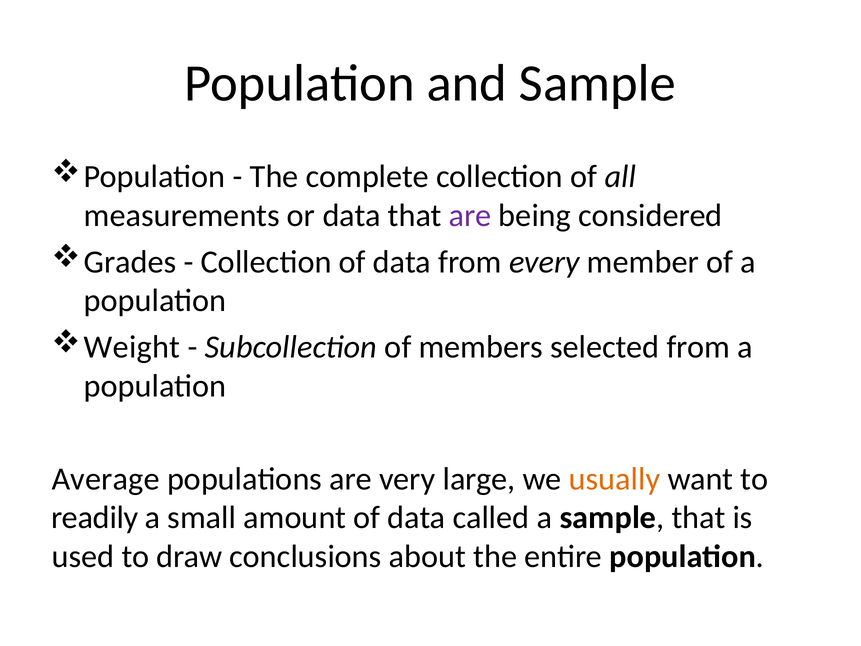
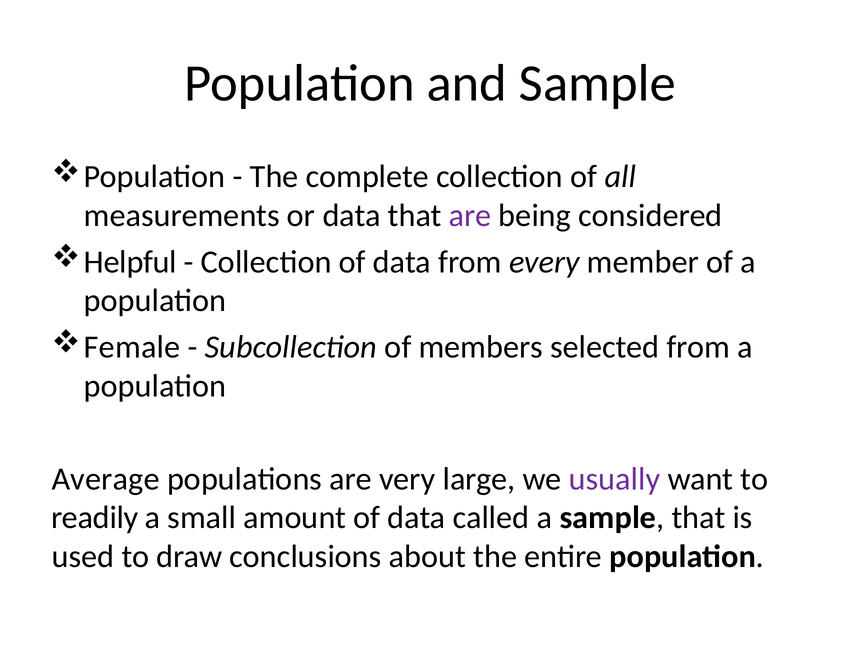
Grades: Grades -> Helpful (130, 262)
Weight: Weight -> Female (132, 347)
usually colour: orange -> purple (614, 479)
